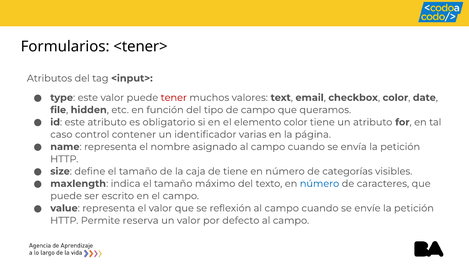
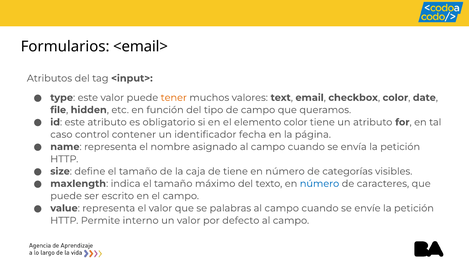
<tener>: <tener> -> <email> (141, 46)
tener colour: red -> orange (174, 98)
varias: varias -> fecha (253, 134)
reflexión: reflexión -> palabras (230, 208)
reserva: reserva -> interno (141, 220)
